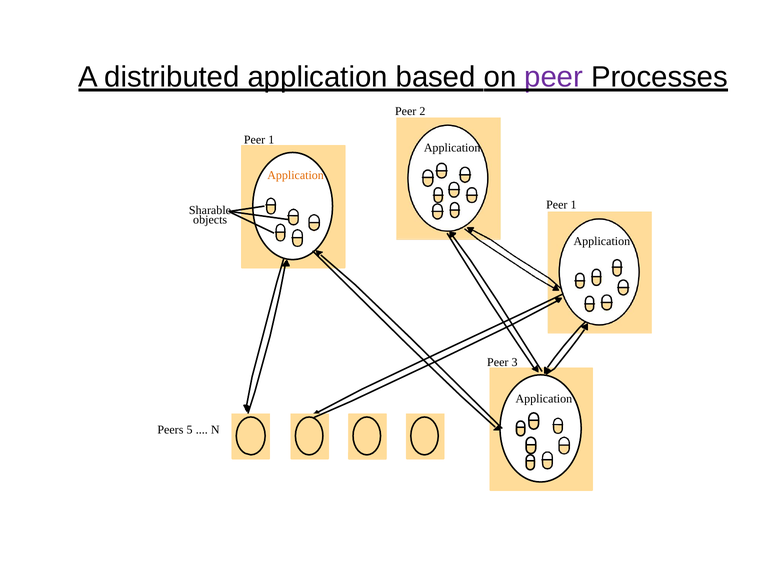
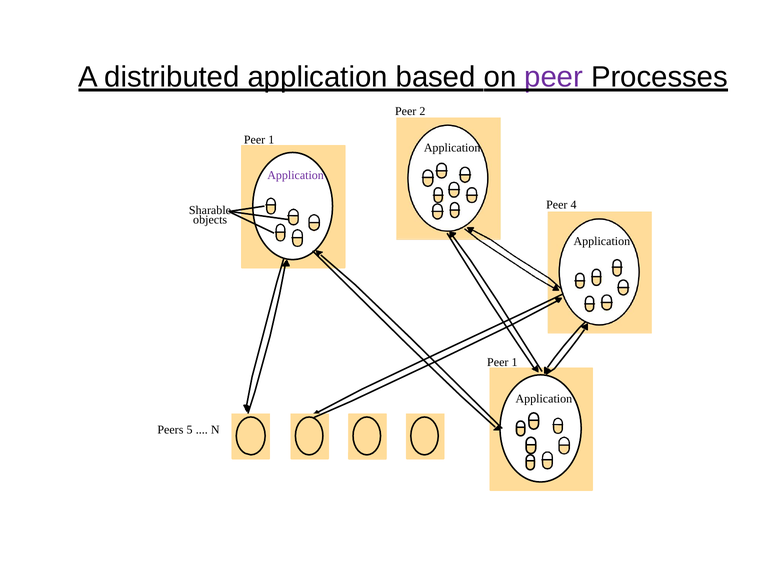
Application colour: orange -> purple (296, 175)
1: 1 -> 4 (574, 205)
3: 3 -> 1 (514, 362)
